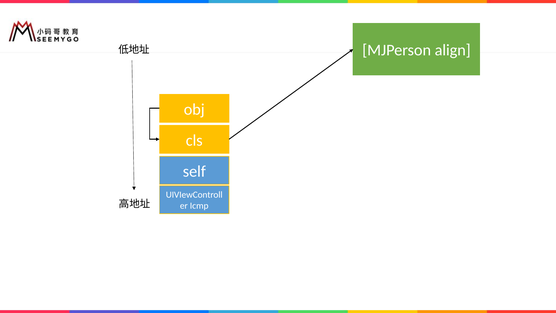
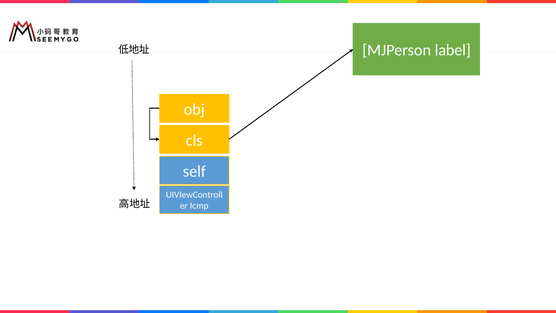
align: align -> label (453, 50)
